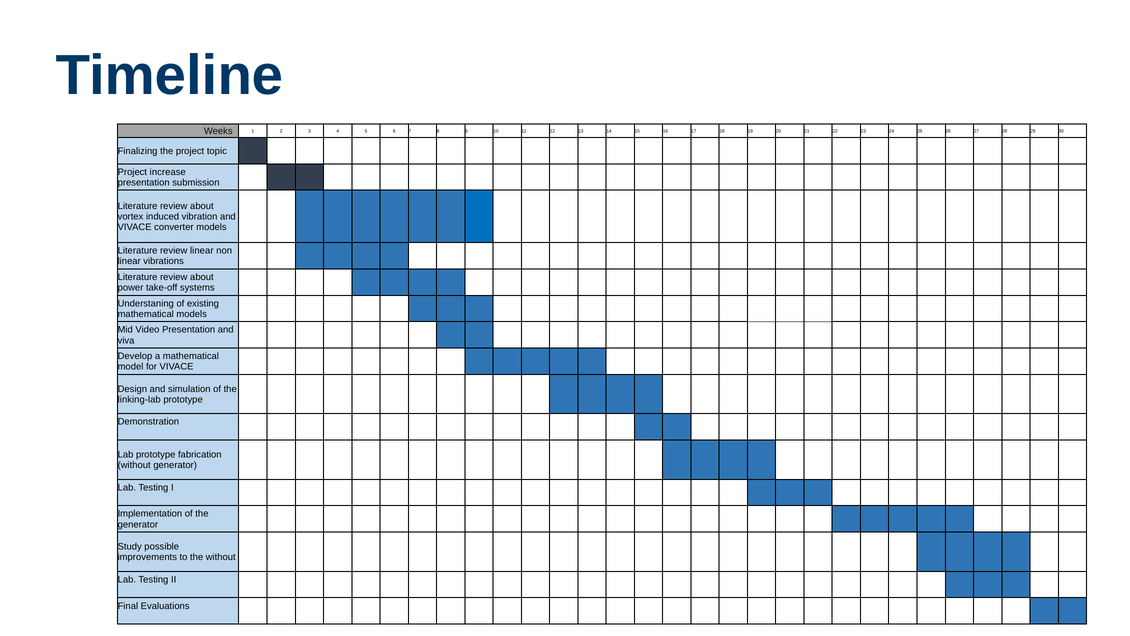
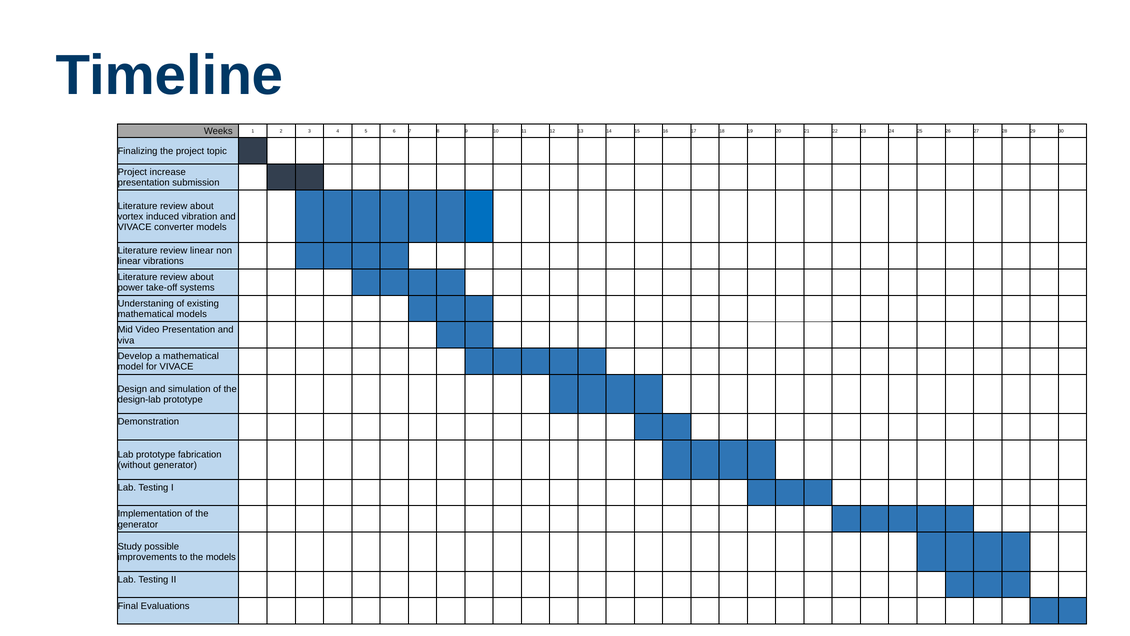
linking-lab: linking-lab -> design-lab (139, 399)
the without: without -> models (221, 557)
